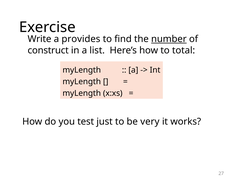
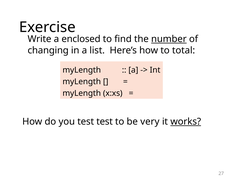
provides: provides -> enclosed (81, 39)
construct: construct -> changing (48, 50)
test just: just -> test (105, 122)
works underline: none -> present (186, 122)
